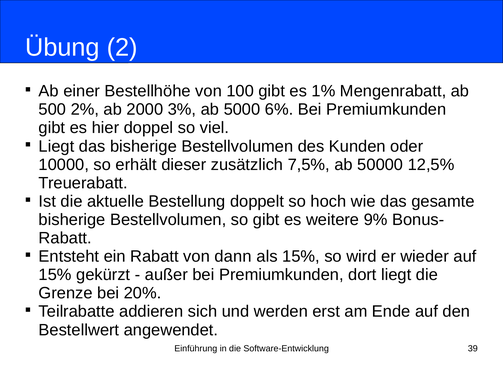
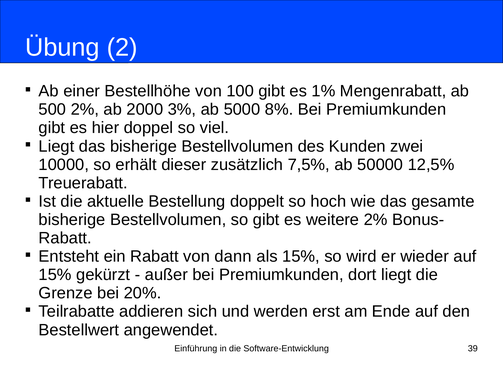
6%: 6% -> 8% (279, 110)
oder: oder -> zwei (407, 146)
weitere 9%: 9% -> 2% (376, 220)
